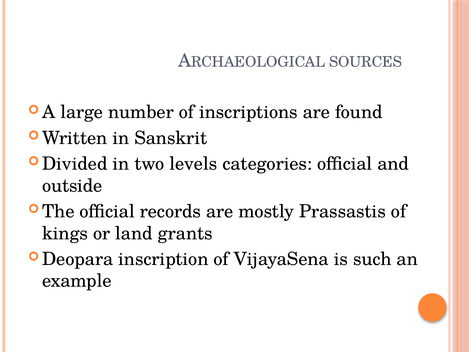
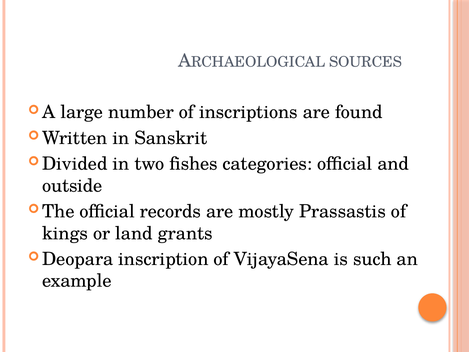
levels: levels -> fishes (193, 164)
